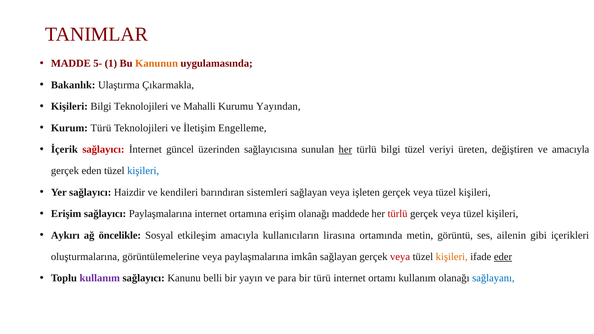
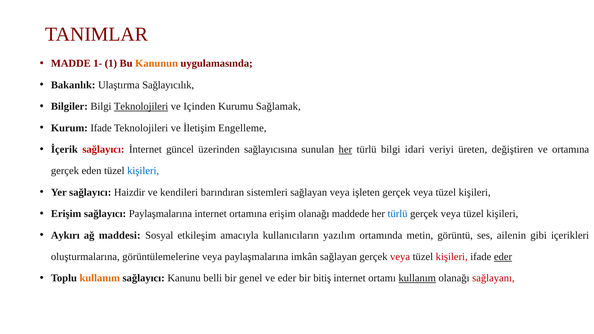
5-: 5- -> 1- (98, 64)
Çıkarmakla: Çıkarmakla -> Sağlayıcılık (168, 85)
Kişileri: Kişileri -> Bilgiler (69, 106)
Teknolojileri underline: none -> present (141, 106)
Mahalli: Mahalli -> Içinden (199, 106)
Yayından: Yayından -> Sağlamak (278, 106)
Kurum Türü: Türü -> Ifade (101, 128)
bilgi tüzel: tüzel -> idari (415, 149)
ve amacıyla: amacıyla -> ortamına (571, 149)
türlü colour: red -> blue (398, 214)
öncelikle: öncelikle -> maddesi (120, 235)
lirasına: lirasına -> yazılım (339, 235)
kişileri colour: orange -> red (452, 257)
kullanım colour: purple -> orange (100, 278)
yayın: yayın -> genel (251, 278)
ve para: para -> eder (287, 278)
bir türü: türü -> bitiş (322, 278)
kullanım underline: none -> present (417, 278)
sağlayanı colour: blue -> red (493, 278)
